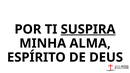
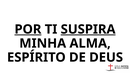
POR underline: none -> present (28, 29)
